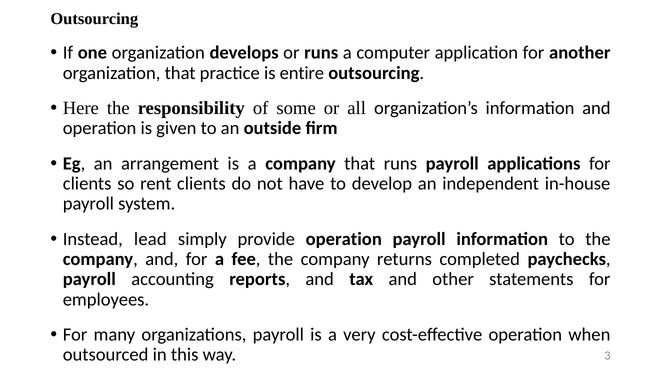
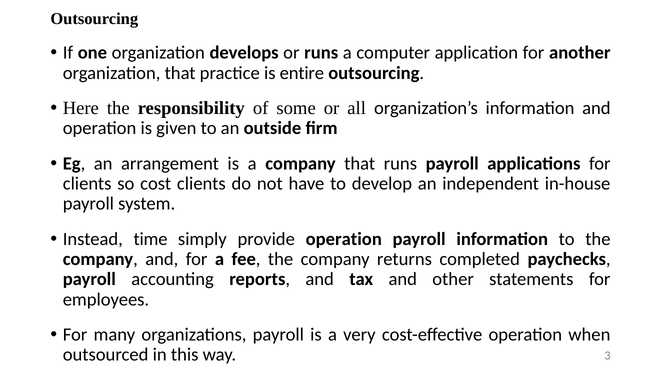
rent: rent -> cost (156, 184)
lead: lead -> time (151, 239)
